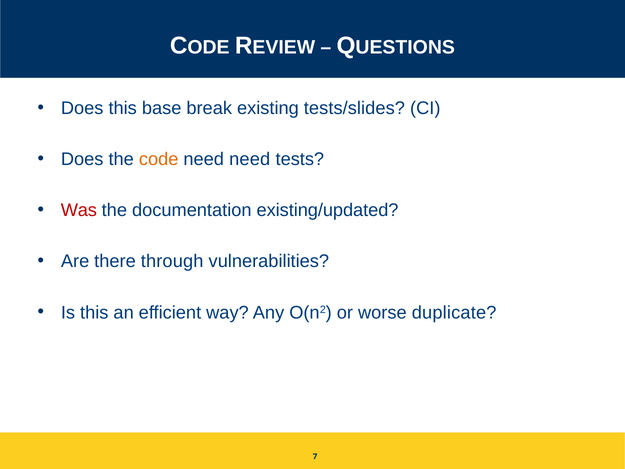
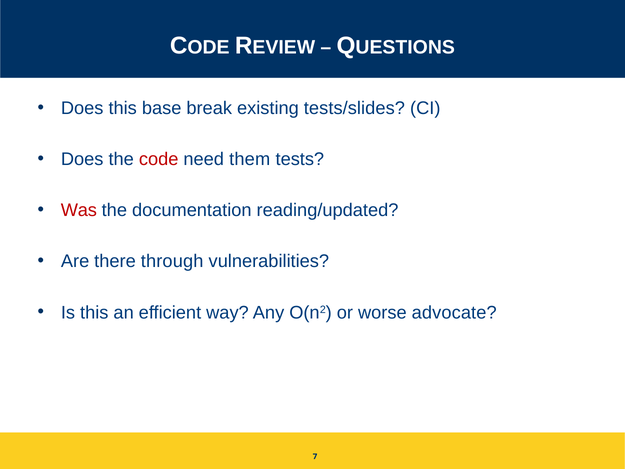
code colour: orange -> red (159, 159)
need need: need -> them (250, 159)
existing/updated: existing/updated -> reading/updated (328, 210)
duplicate: duplicate -> advocate (454, 312)
